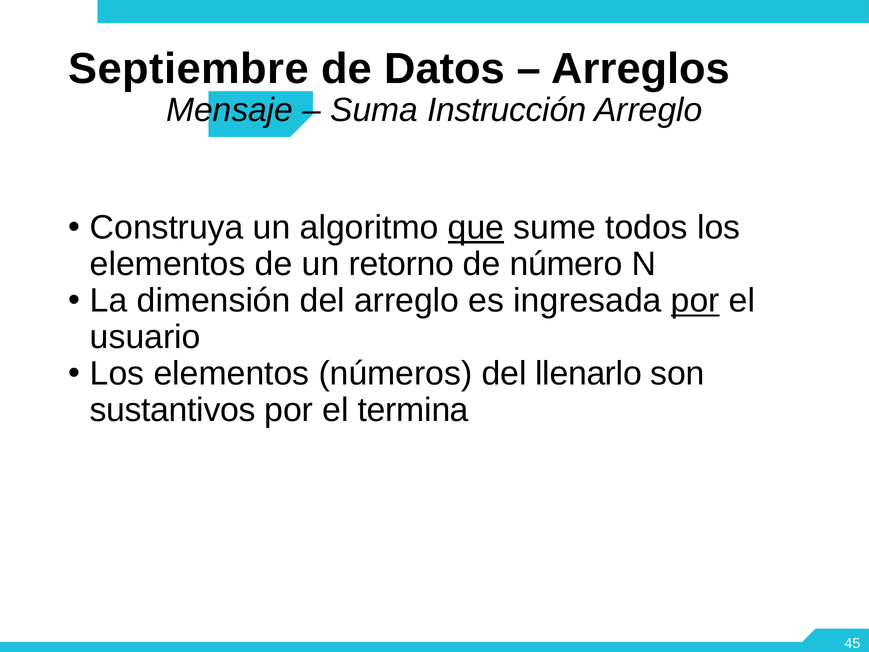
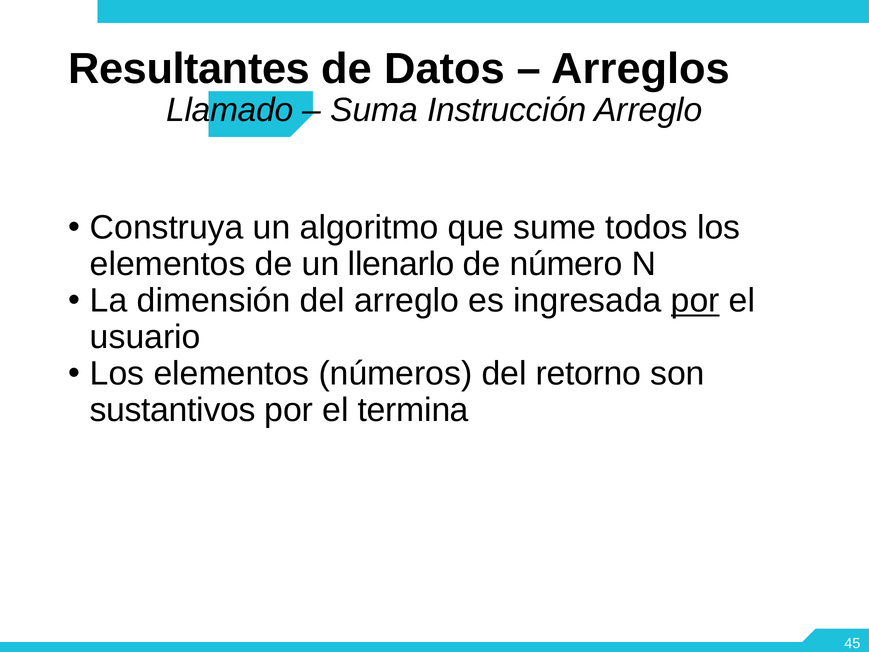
Septiembre: Septiembre -> Resultantes (189, 69)
Mensaje: Mensaje -> Llamado (230, 110)
que underline: present -> none (476, 228)
retorno: retorno -> llenarlo (401, 264)
llenarlo: llenarlo -> retorno (589, 374)
